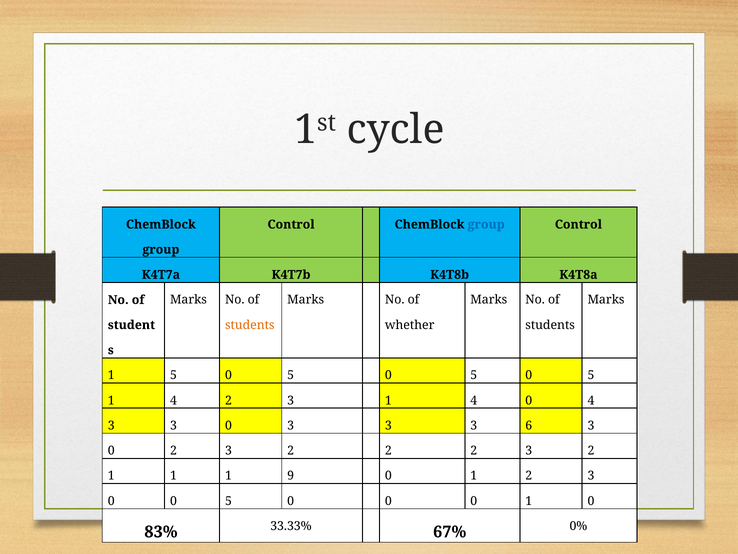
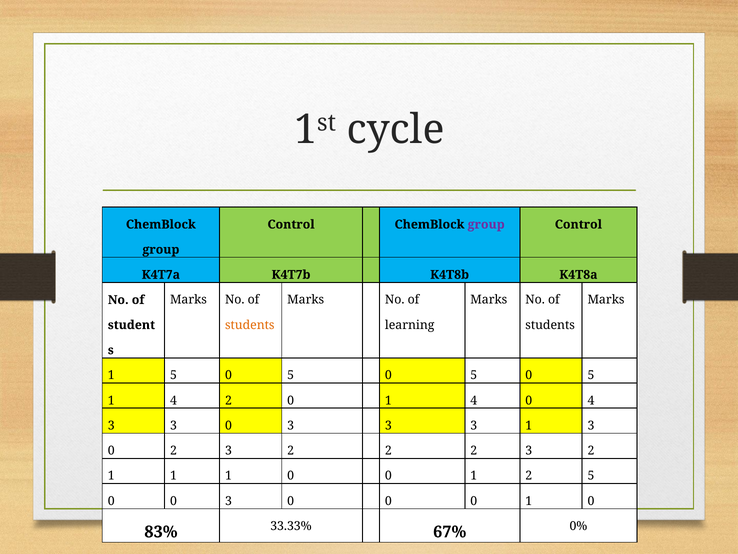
group colour: blue -> purple (486, 224)
whether: whether -> learning (410, 325)
4 2 3: 3 -> 0 (291, 400)
3 6: 6 -> 1 (529, 425)
1 1 9: 9 -> 0 (291, 475)
1 2 3: 3 -> 5 (591, 475)
0 0 5: 5 -> 3 (228, 501)
